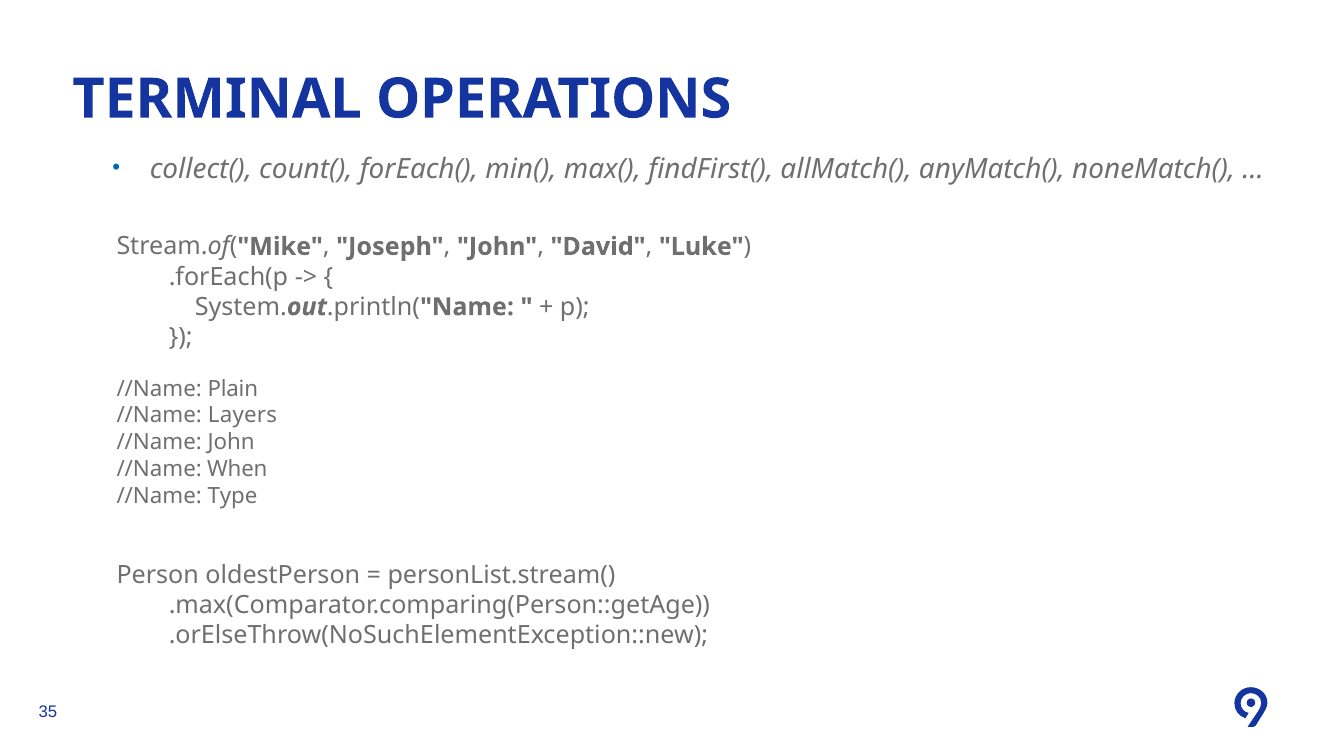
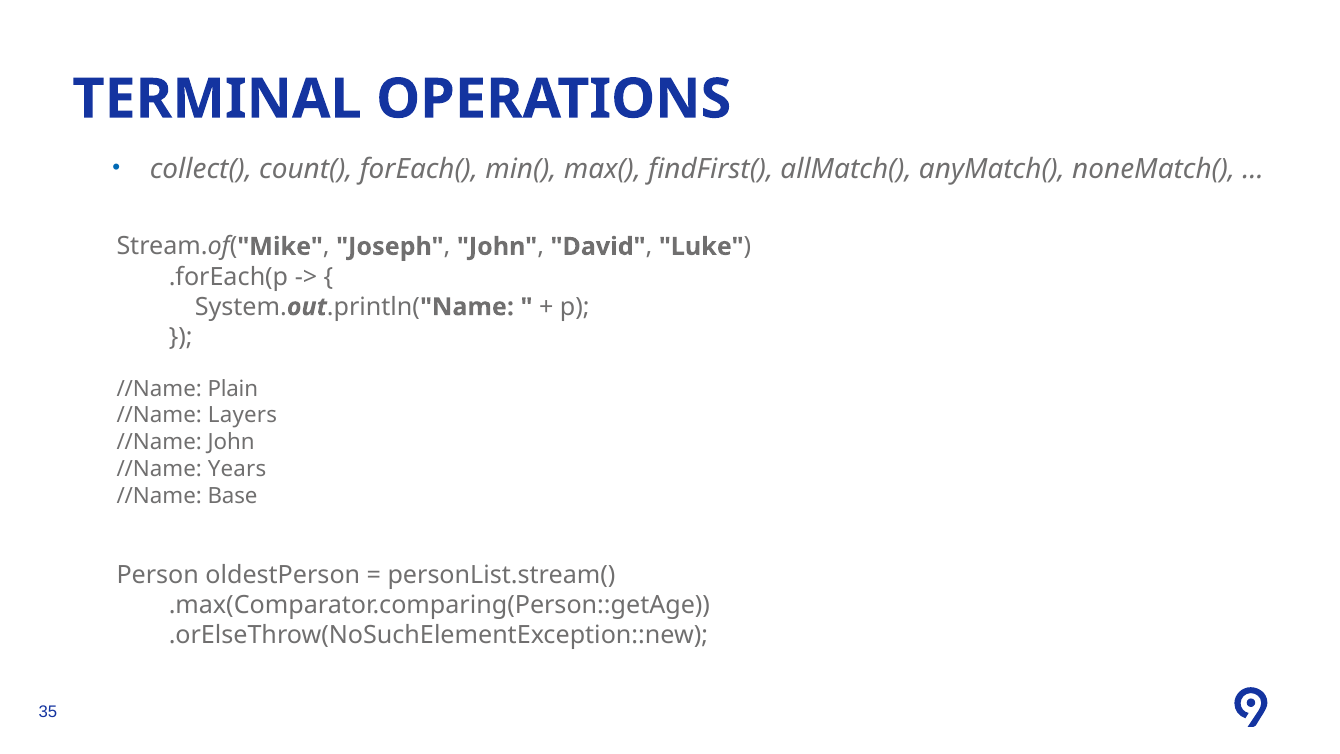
When: When -> Years (237, 469)
Type: Type -> Base (232, 496)
